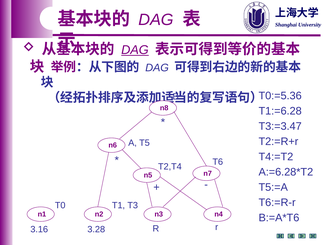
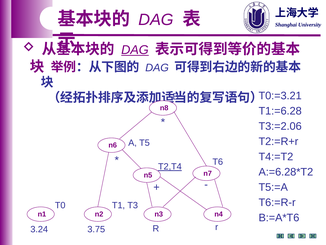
T0:=5.36: T0:=5.36 -> T0:=3.21 (280, 96)
T3:=3.47: T3:=3.47 -> T3:=2.06 (280, 126)
T2,T4 underline: none -> present (170, 166)
3.16: 3.16 -> 3.24 (39, 229)
3.28: 3.28 -> 3.75 (96, 229)
